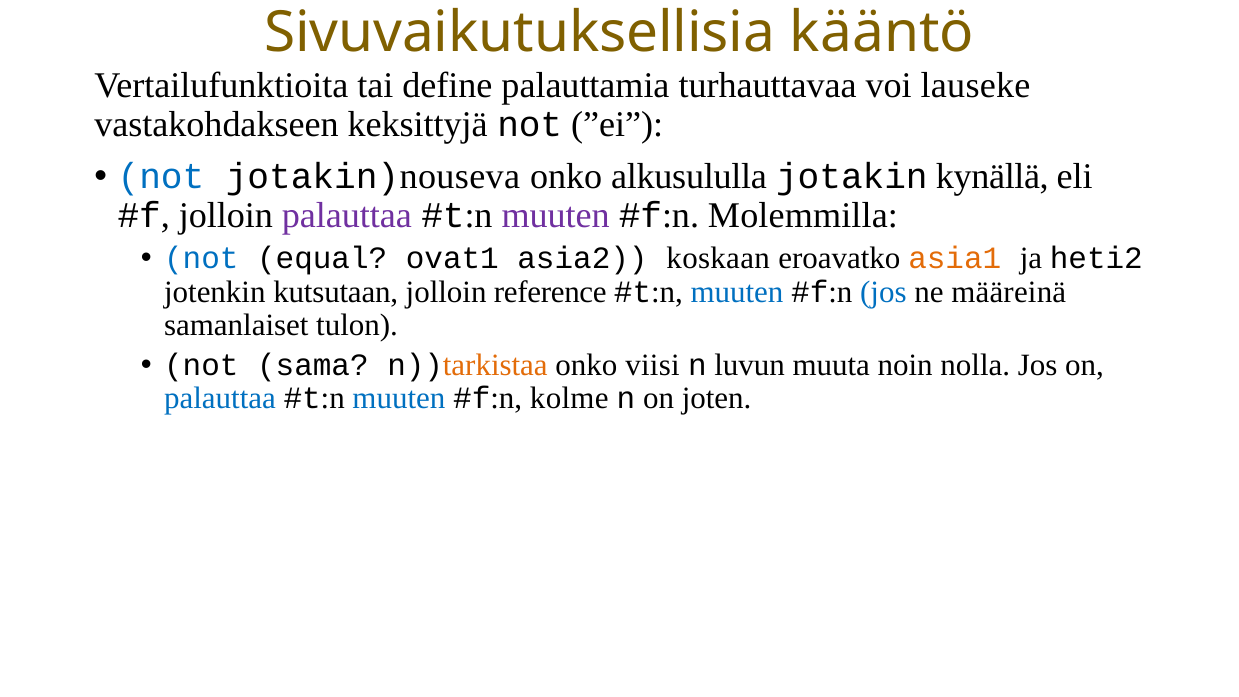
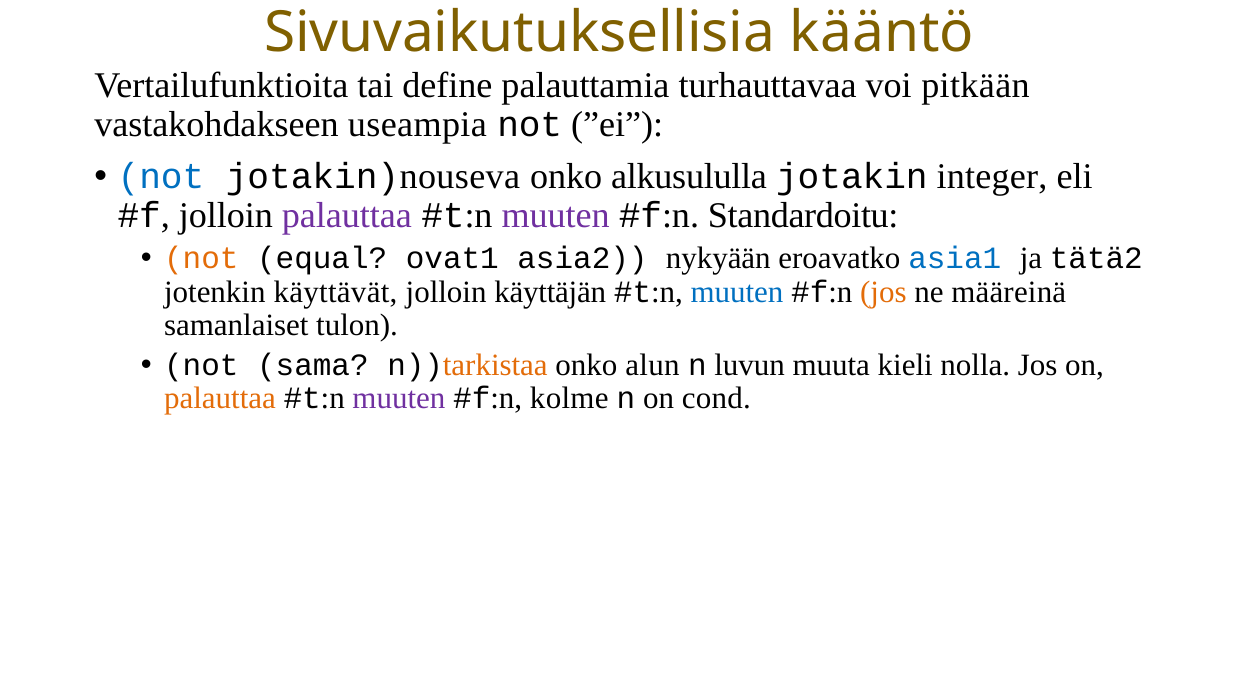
lauseke: lauseke -> pitkään (975, 86)
keksittyjä: keksittyjä -> useampia (417, 125)
kynällä: kynällä -> integer (992, 177)
Molemmilla: Molemmilla -> Standardoitu (803, 216)
not colour: blue -> orange (201, 258)
koskaan: koskaan -> nykyään (718, 258)
asia1 colour: orange -> blue (955, 258)
heti2: heti2 -> tätä2 (1096, 258)
kutsutaan: kutsutaan -> käyttävät (335, 292)
reference: reference -> käyttäjän (550, 292)
jos colour: blue -> orange (883, 292)
viisi: viisi -> alun (653, 365)
noin: noin -> kieli (905, 365)
palauttaa colour: blue -> orange (220, 399)
muuten colour: blue -> purple (399, 399)
joten: joten -> cond (716, 399)
